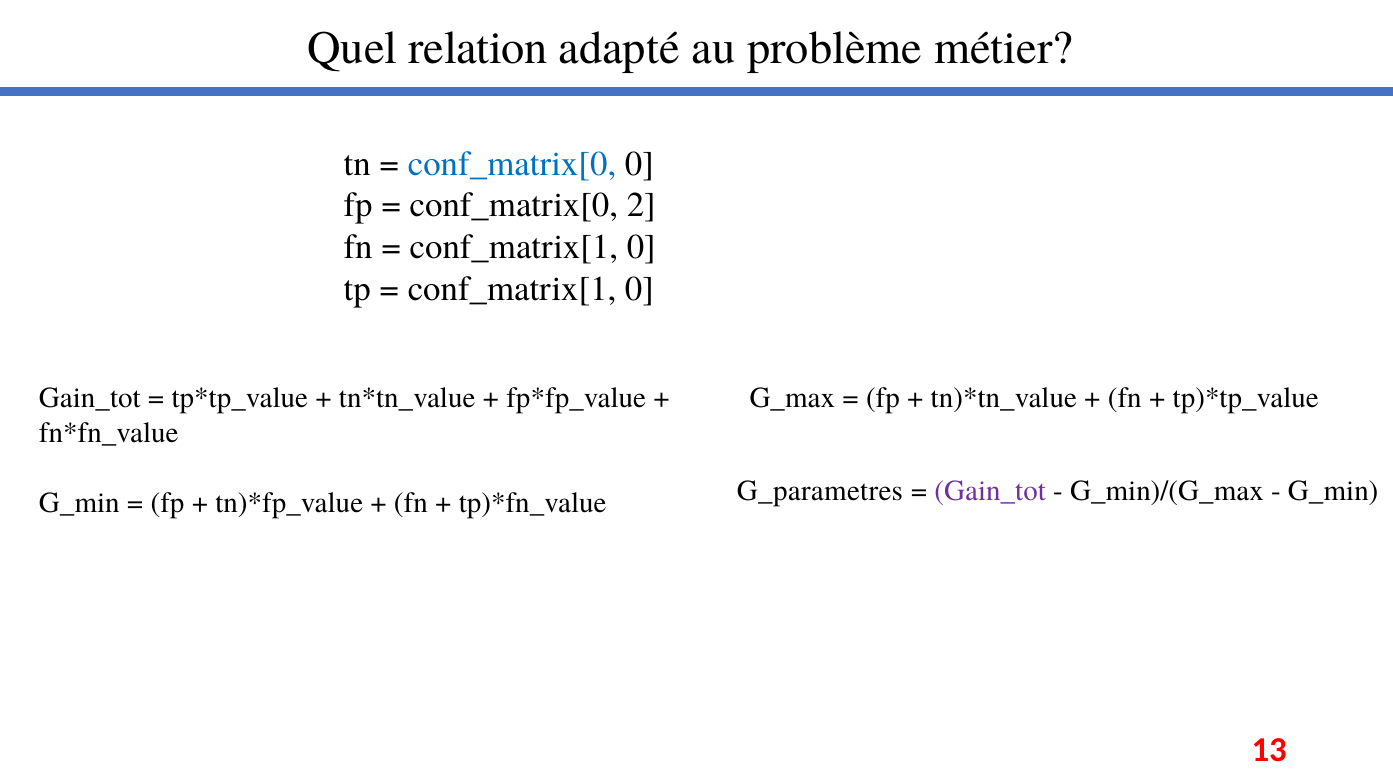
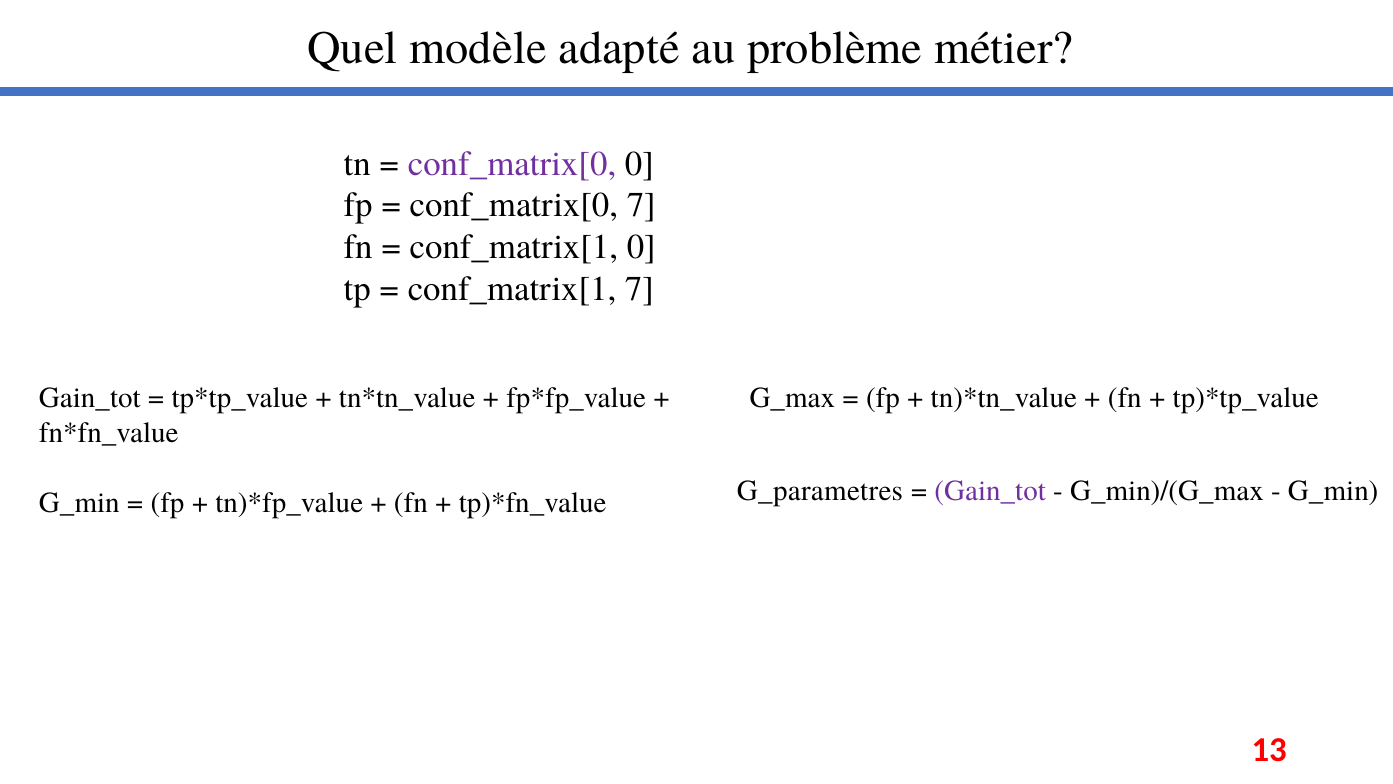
relation: relation -> modèle (478, 48)
conf_matrix[0 colour: blue -> purple (512, 164)
conf_matrix[0 2: 2 -> 7 (641, 205)
0: 0 -> 7 (639, 289)
